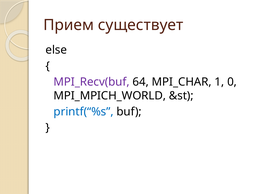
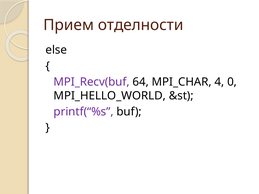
существует: существует -> отделности (141, 25)
1: 1 -> 4 (219, 82)
MPI_MPICH_WORLD: MPI_MPICH_WORLD -> MPI_HELLO_WORLD (110, 96)
printf(“%s colour: blue -> purple (84, 112)
